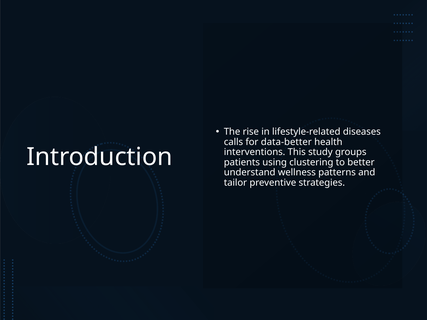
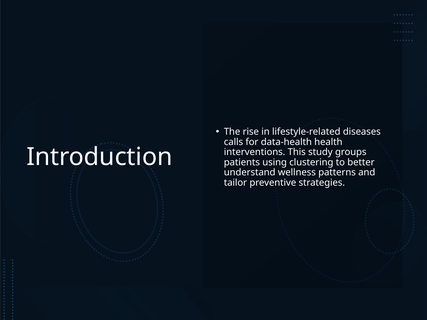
data-better: data-better -> data-health (286, 142)
